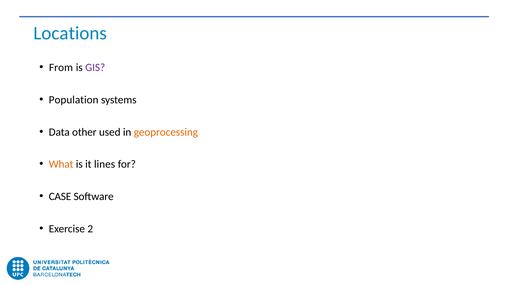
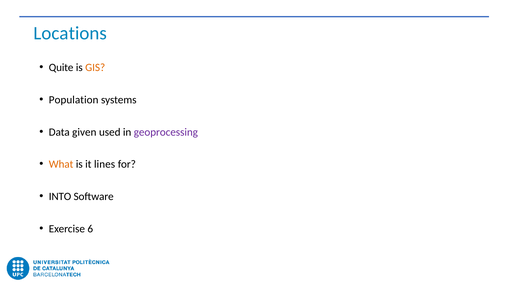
From: From -> Quite (61, 68)
GIS colour: purple -> orange (95, 68)
other: other -> given (84, 132)
geoprocessing colour: orange -> purple (166, 132)
CASE: CASE -> INTO (60, 196)
2: 2 -> 6 (90, 228)
